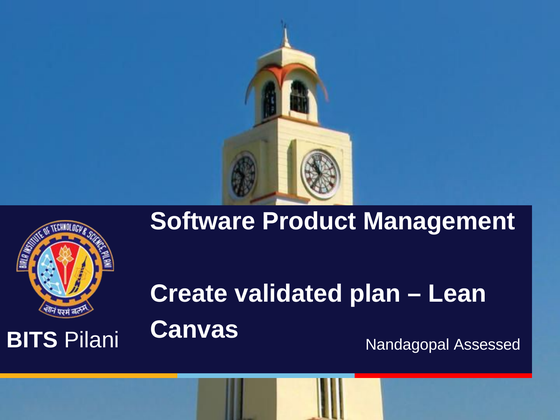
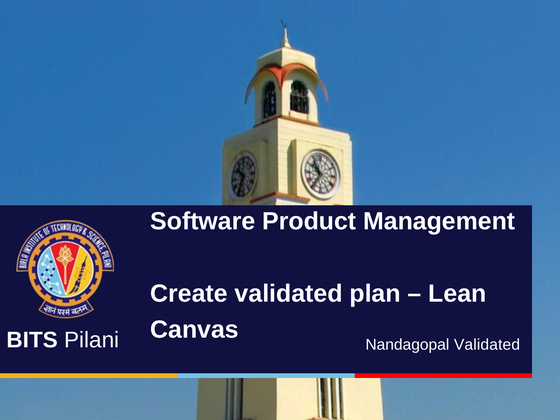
Nandagopal Assessed: Assessed -> Validated (487, 345)
